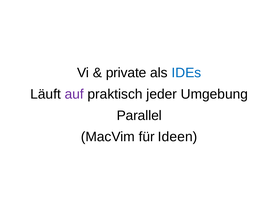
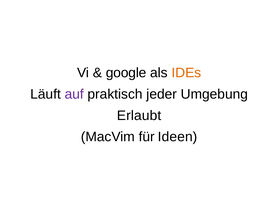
private: private -> google (126, 73)
IDEs colour: blue -> orange (186, 73)
Parallel: Parallel -> Erlaubt (139, 116)
